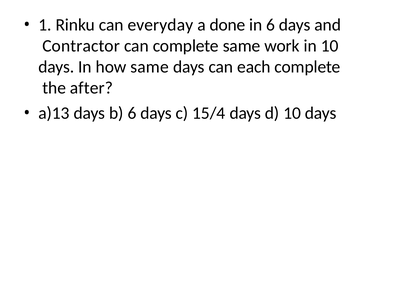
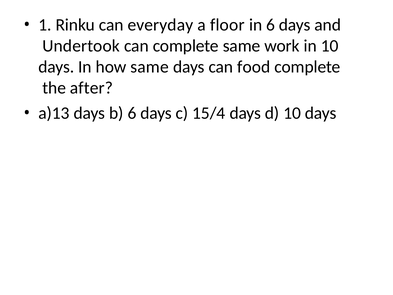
done: done -> floor (227, 25)
Contractor: Contractor -> Undertook (81, 46)
each: each -> food (254, 67)
